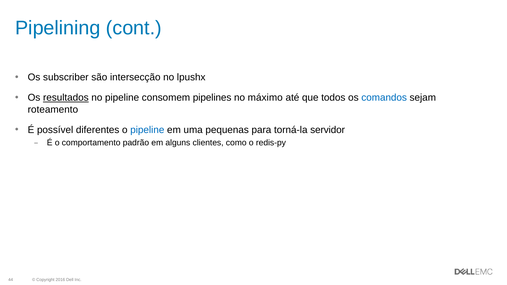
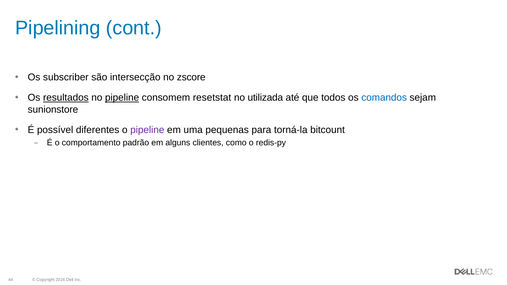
lpushx: lpushx -> zscore (191, 77)
pipeline underline: none -> present (122, 98)
pipelines: pipelines -> resetstat (212, 98)
máximo: máximo -> utilizada (265, 98)
roteamento: roteamento -> sunionstore (53, 110)
pipeline colour: blue -> purple (147, 130)
servidor: servidor -> bitcount (328, 130)
